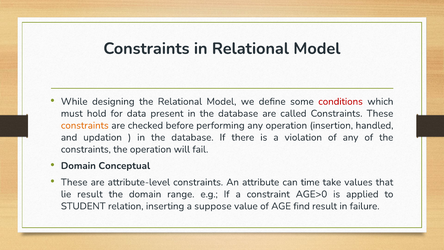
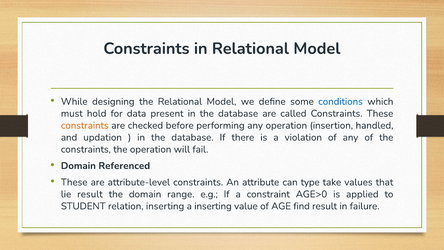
conditions colour: red -> blue (341, 101)
Conceptual: Conceptual -> Referenced (124, 166)
time: time -> type (310, 182)
a suppose: suppose -> inserting (213, 206)
